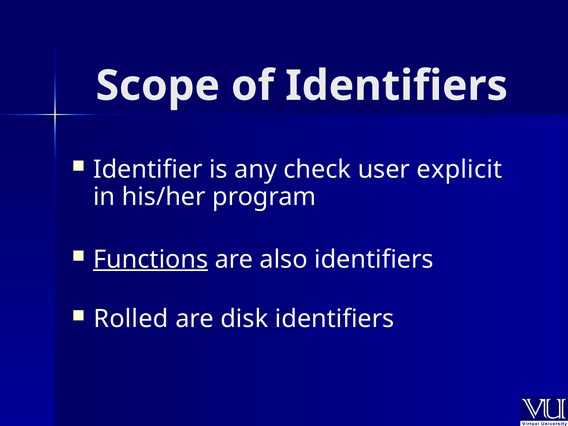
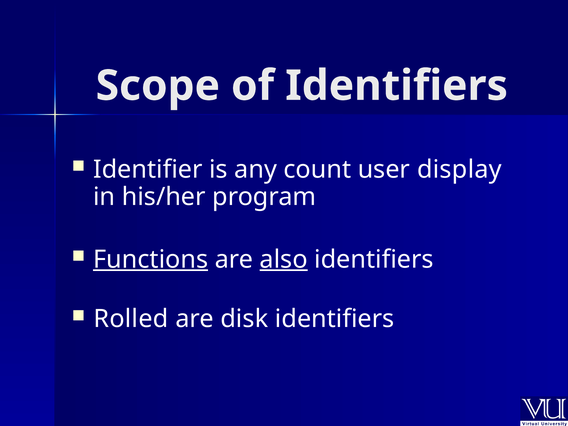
check: check -> count (317, 169)
explicit: explicit -> display (459, 169)
also underline: none -> present (284, 259)
